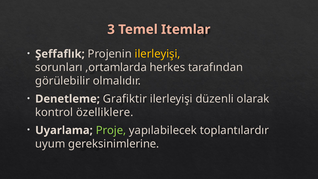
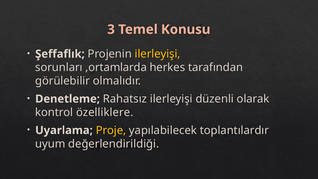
Itemlar: Itemlar -> Konusu (186, 29)
Grafiktir: Grafiktir -> Rahatsız (125, 99)
Proje colour: light green -> yellow (111, 130)
gereksinimlerine: gereksinimlerine -> değerlendirildiği (114, 144)
